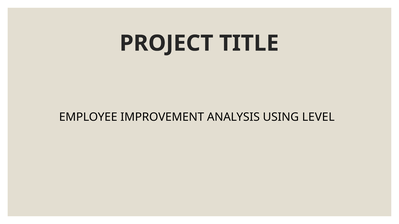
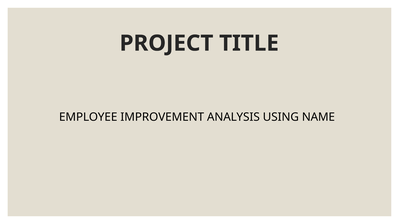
LEVEL: LEVEL -> NAME (318, 117)
